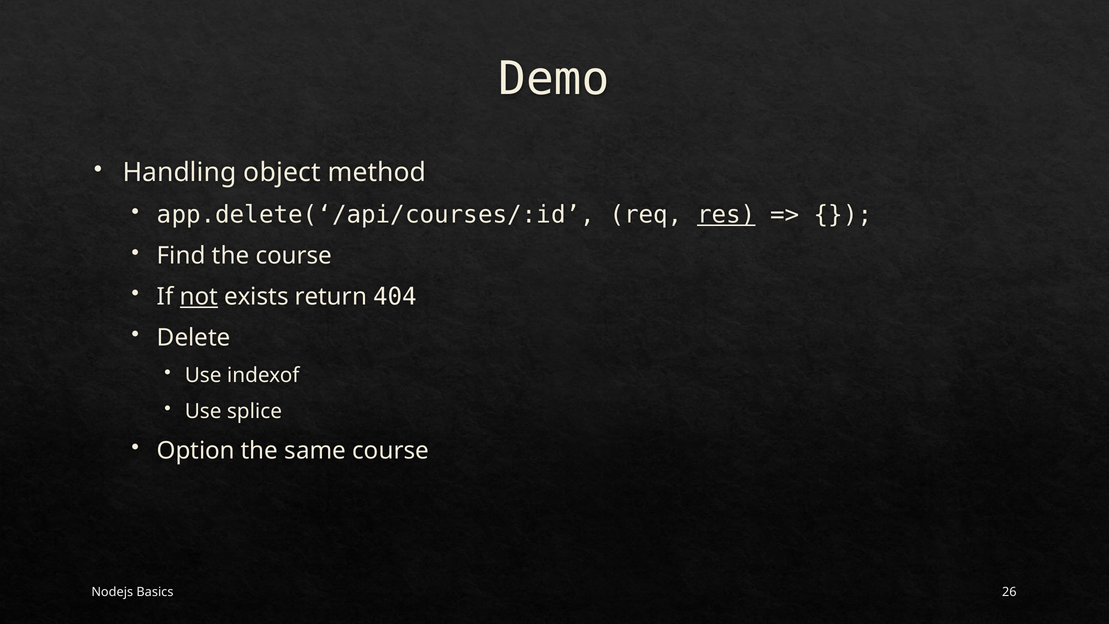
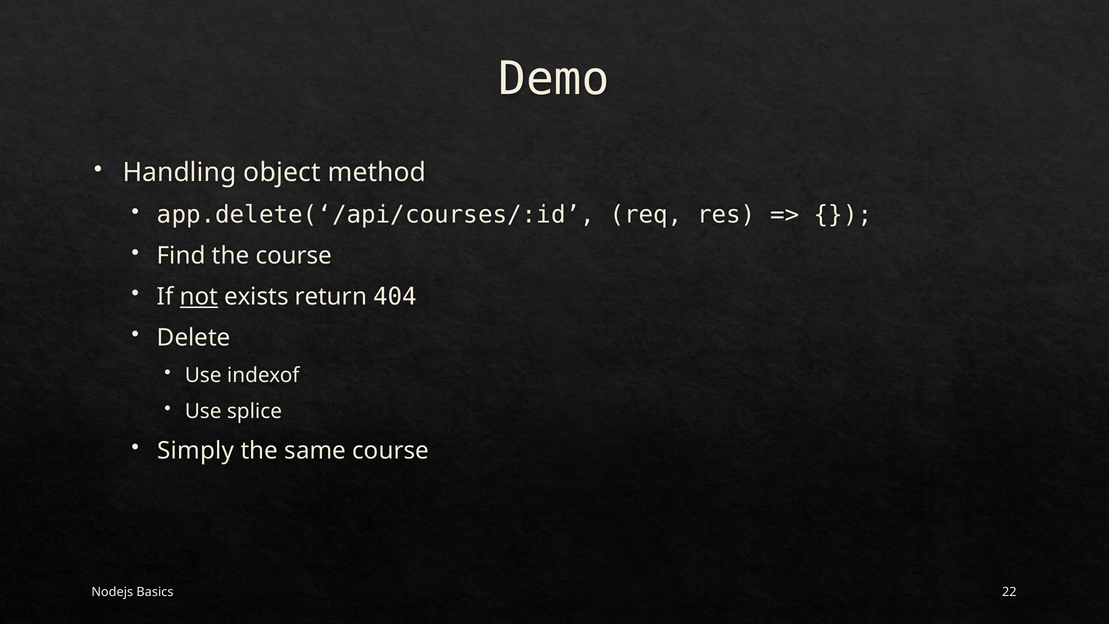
res underline: present -> none (726, 215)
Option: Option -> Simply (196, 450)
26: 26 -> 22 (1009, 592)
